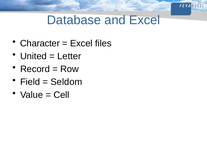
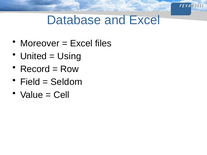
Character: Character -> Moreover (40, 43)
Letter: Letter -> Using (69, 56)
